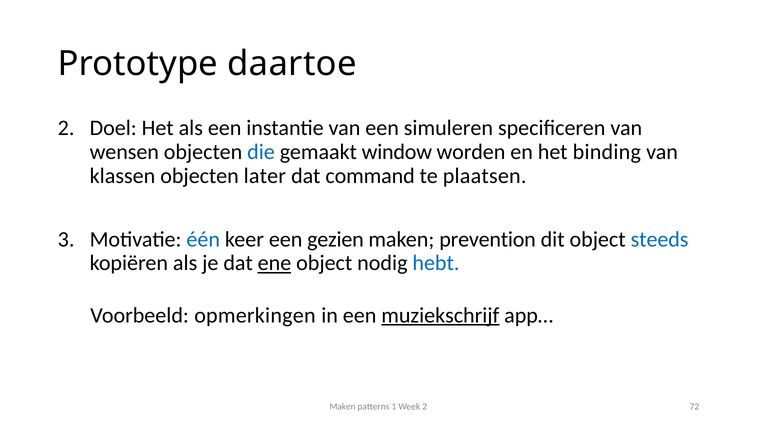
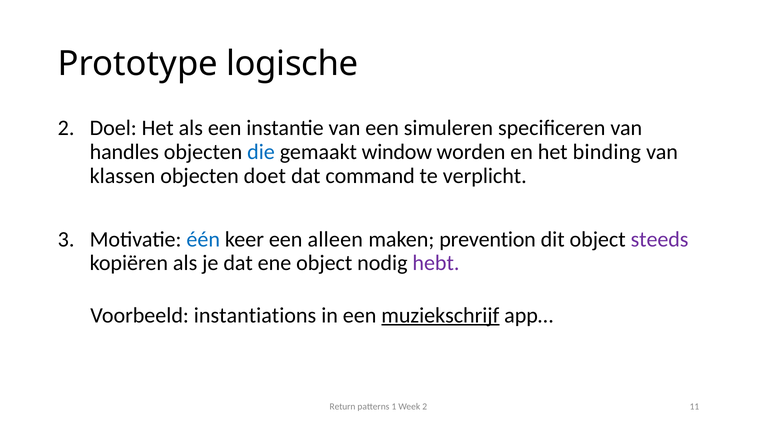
daartoe: daartoe -> logische (292, 64)
wensen: wensen -> handles (124, 152)
later: later -> doet (265, 176)
plaatsen: plaatsen -> verplicht (485, 176)
gezien: gezien -> alleen (335, 239)
steeds colour: blue -> purple (660, 239)
ene underline: present -> none (274, 263)
hebt colour: blue -> purple (436, 263)
opmerkingen: opmerkingen -> instantiations (255, 315)
Maken: Maken -> Return (343, 407)
72: 72 -> 11 (694, 407)
